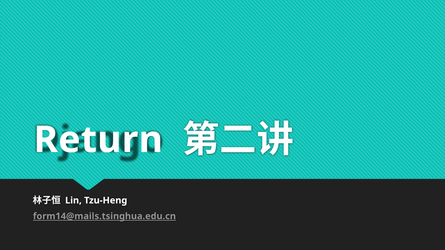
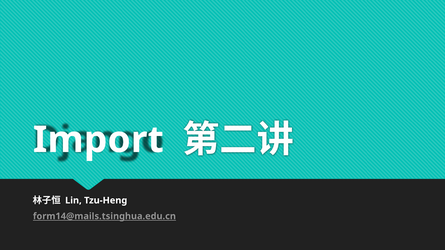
Return: Return -> Import (98, 140)
